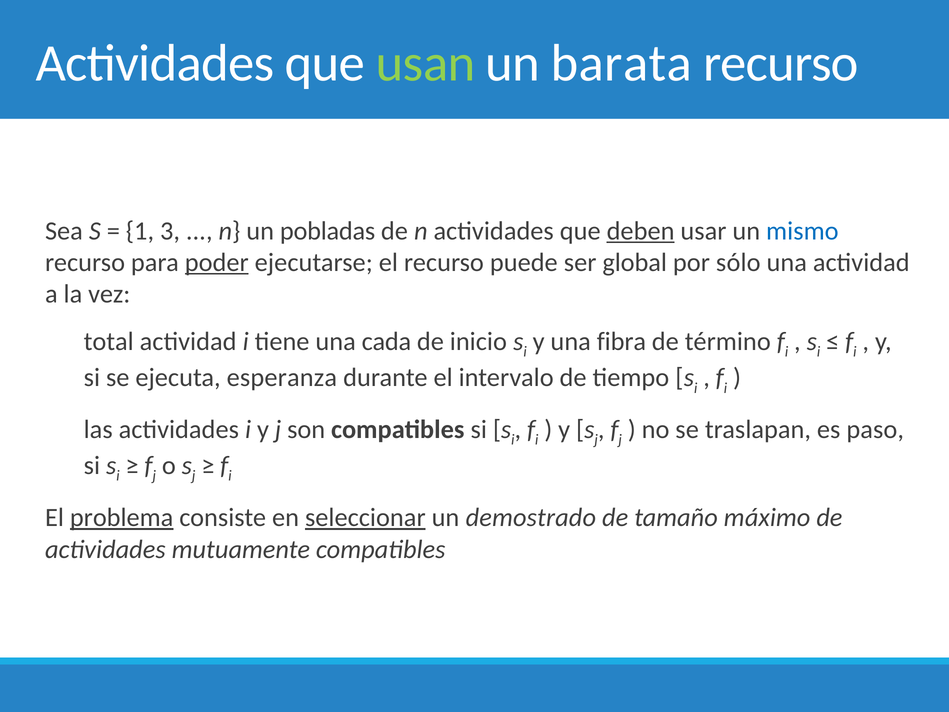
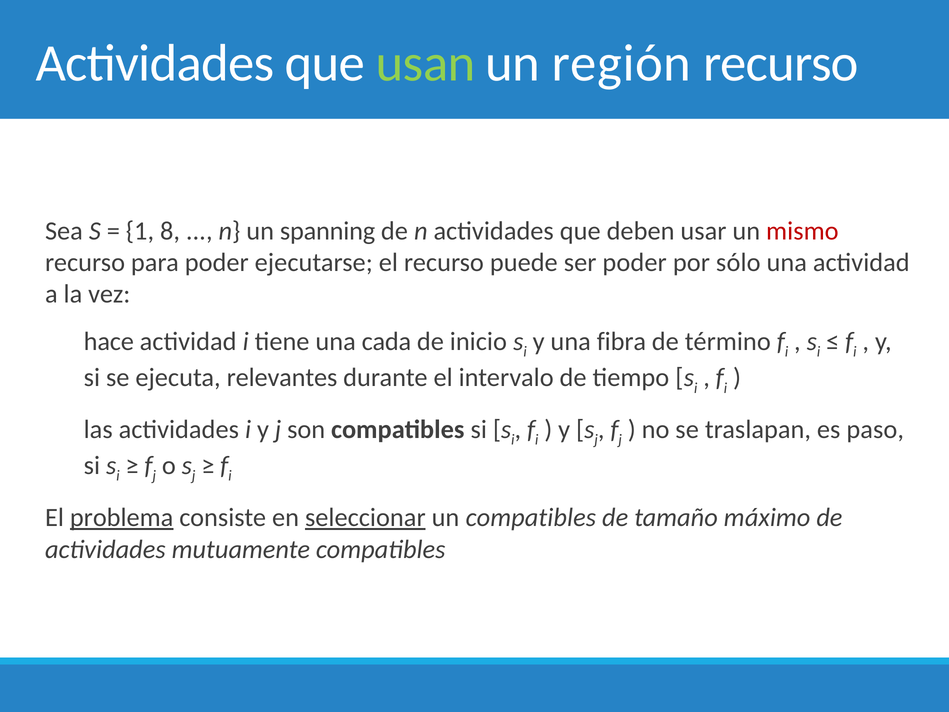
barata: barata -> región (621, 63)
3: 3 -> 8 (170, 231)
pobladas: pobladas -> spanning (328, 231)
deben underline: present -> none (641, 231)
mismo colour: blue -> red (802, 231)
poder underline: present -> none (217, 262)
ser global: global -> poder (635, 262)
total: total -> hace (109, 342)
esperanza: esperanza -> relevantes (282, 378)
un demostrado: demostrado -> compatibles (531, 517)
